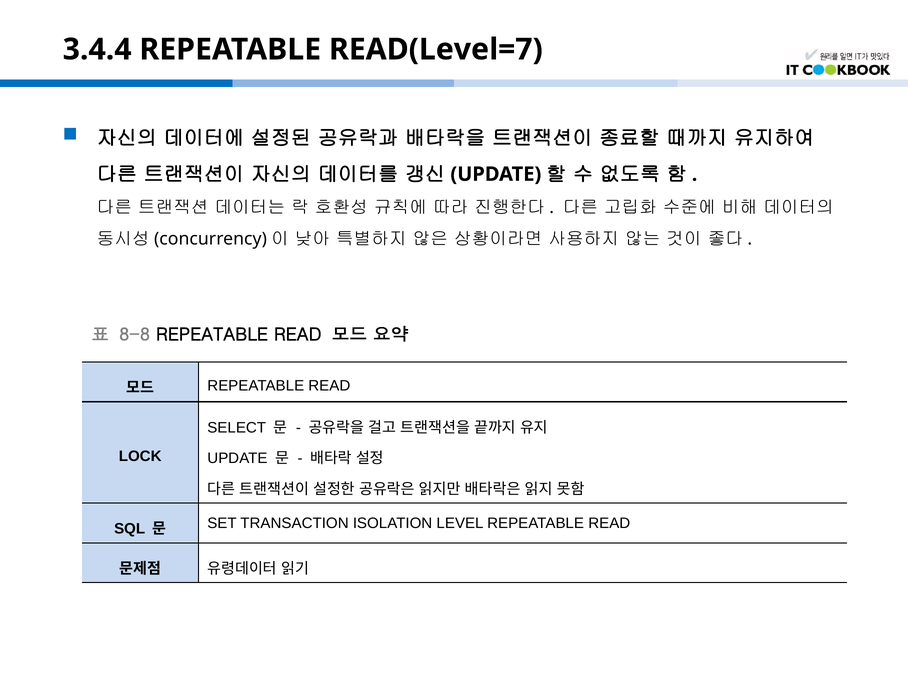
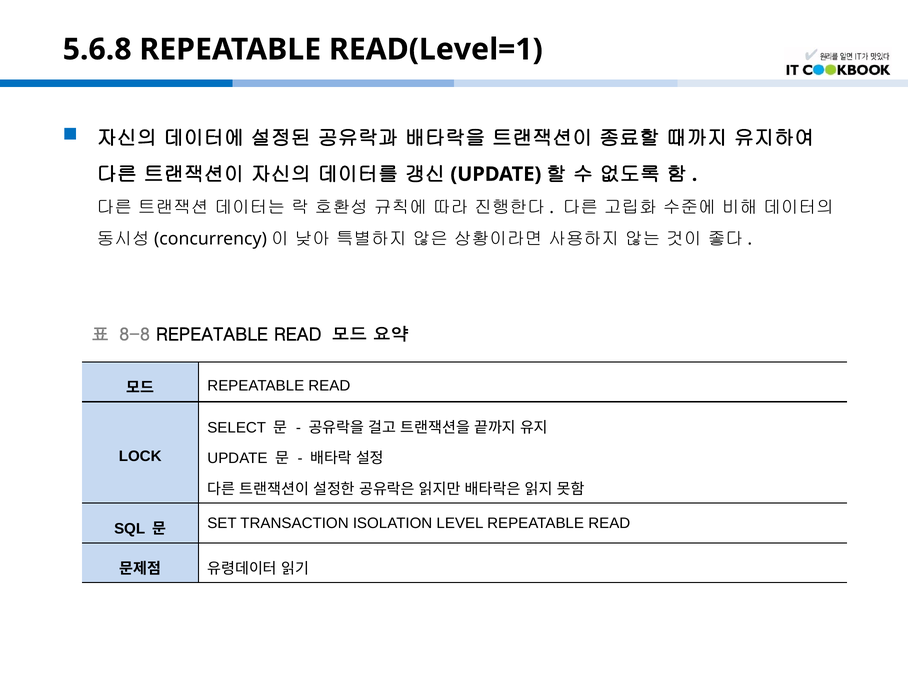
3.4.4: 3.4.4 -> 5.6.8 (97, 49)
READ(Level=7: READ(Level=7 -> READ(Level=1 (436, 49)
